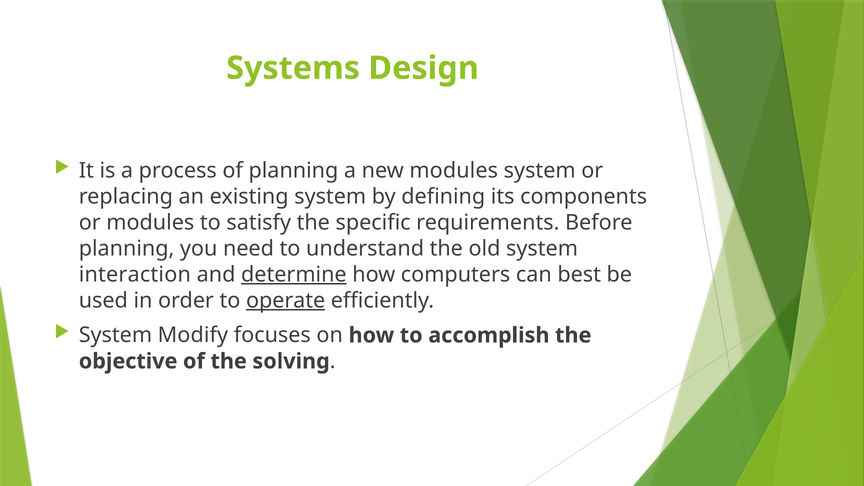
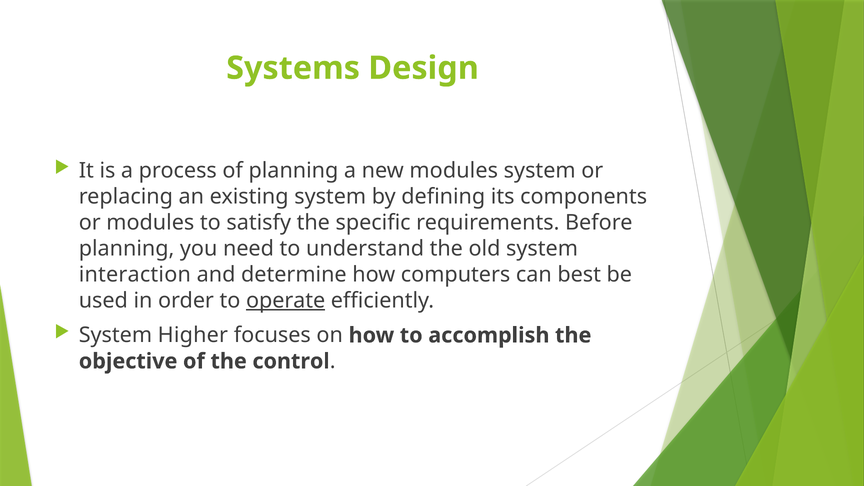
determine underline: present -> none (294, 275)
Modify: Modify -> Higher (193, 335)
solving: solving -> control (291, 361)
